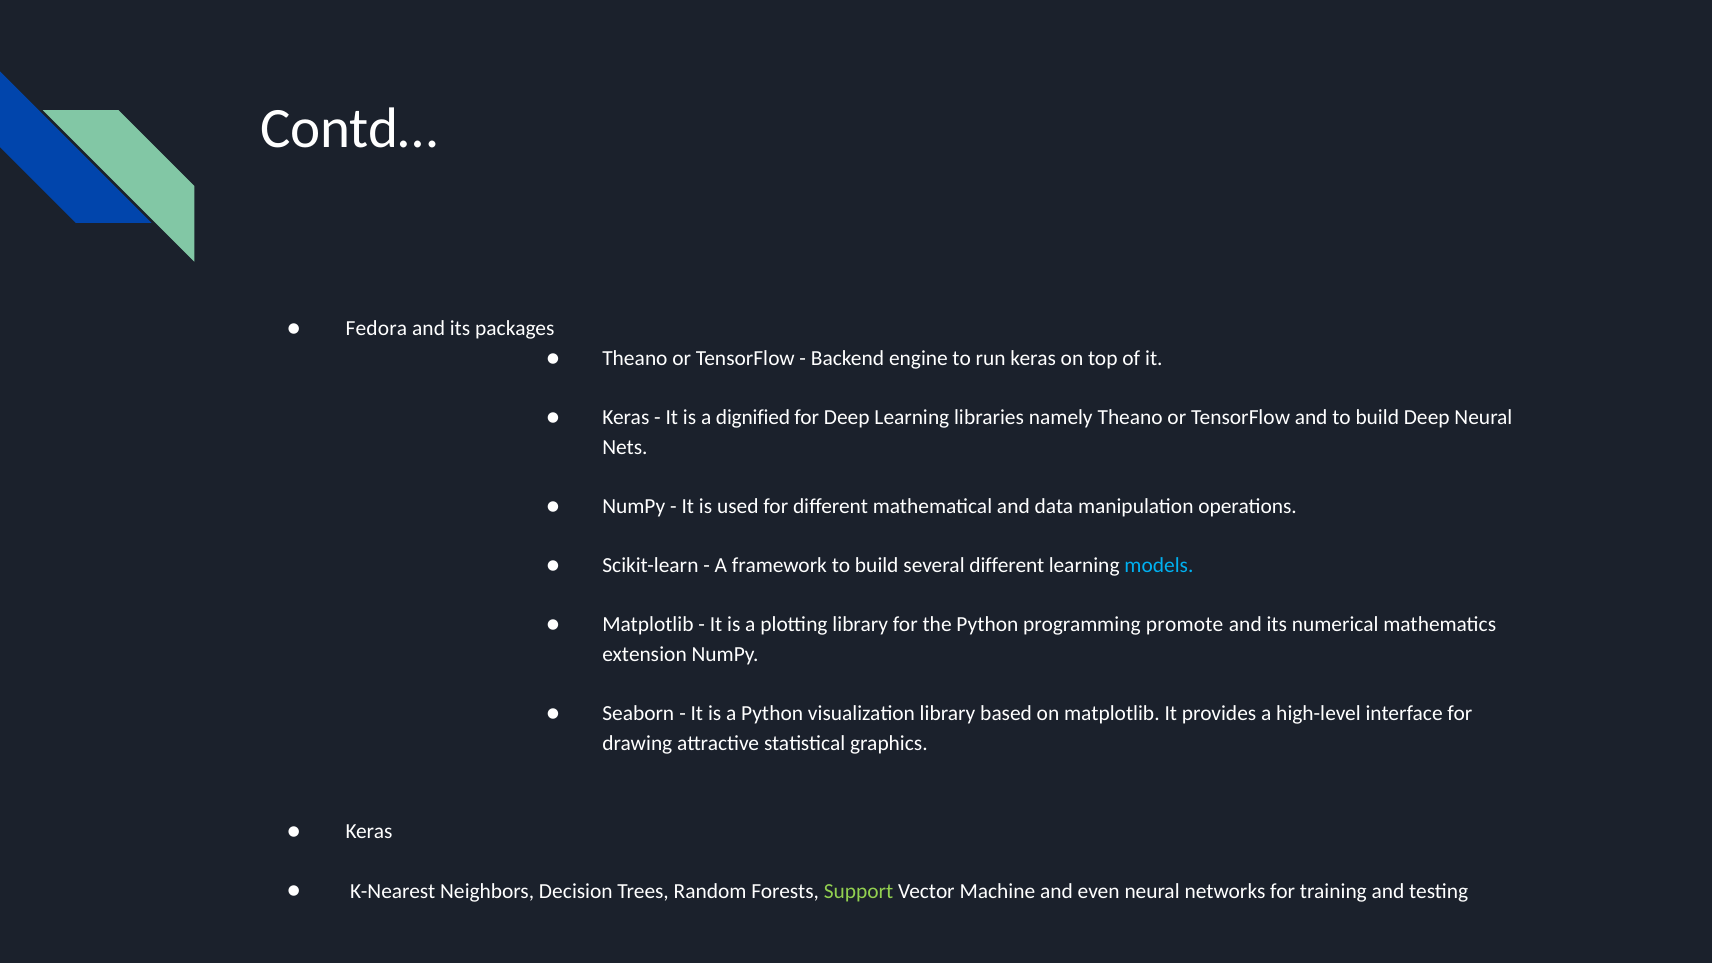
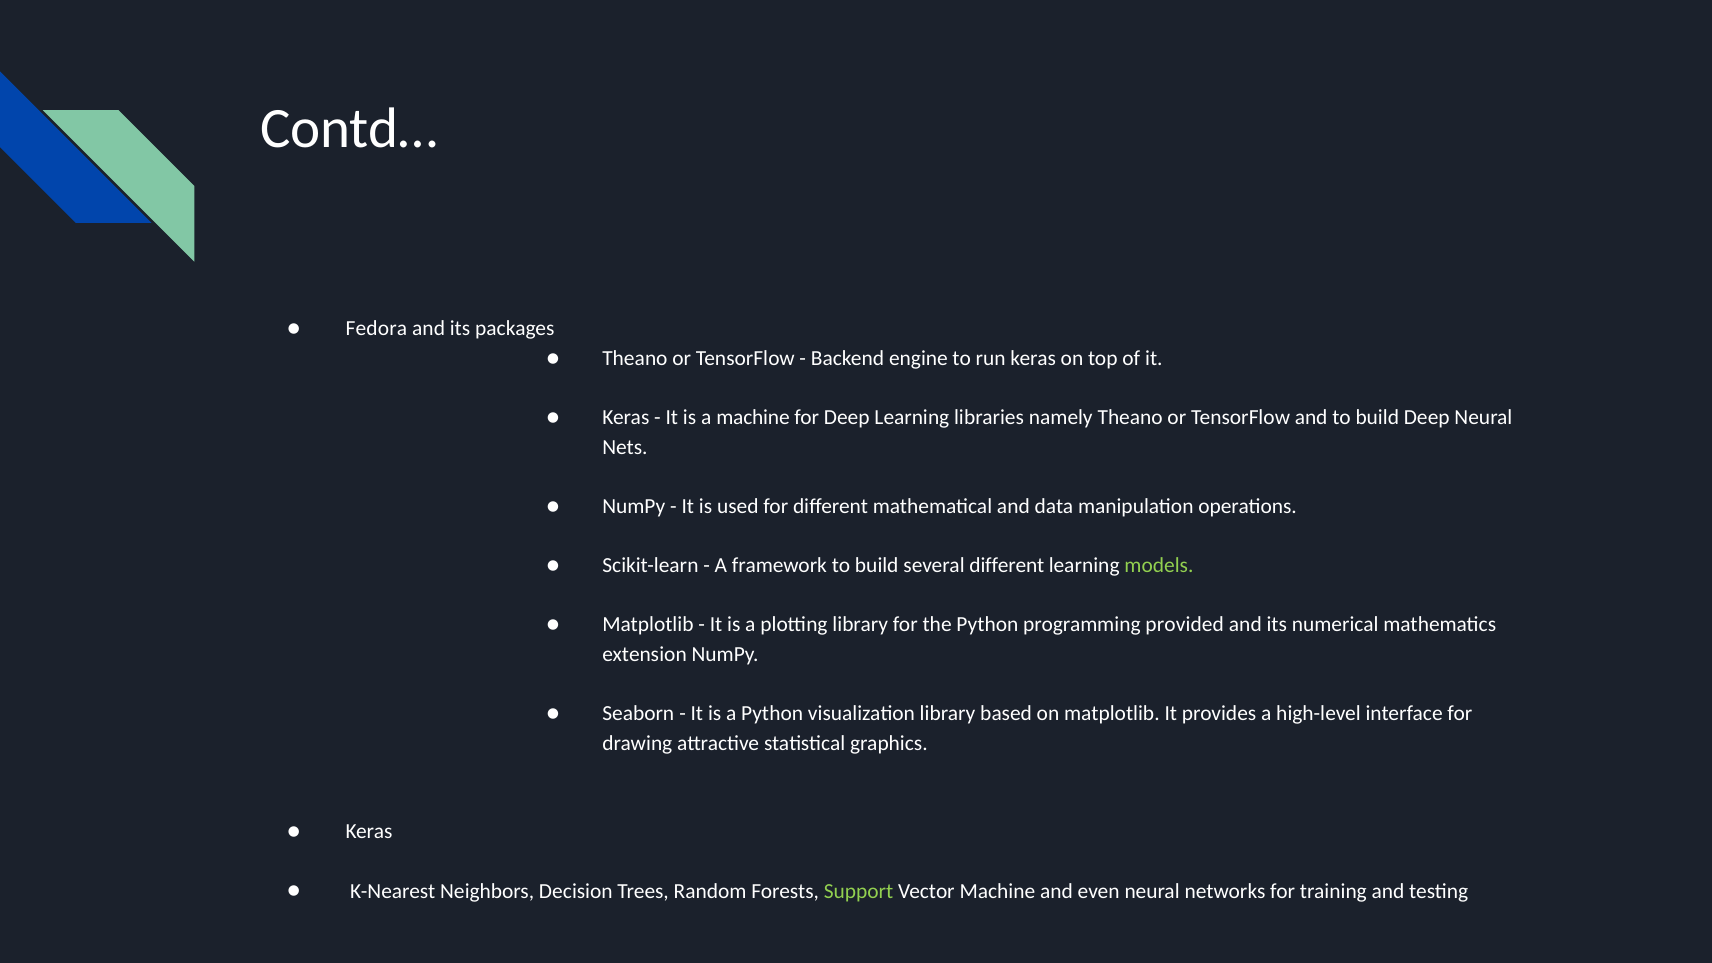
a dignified: dignified -> machine (753, 418)
models colour: light blue -> light green (1159, 566)
promote: promote -> provided (1185, 625)
